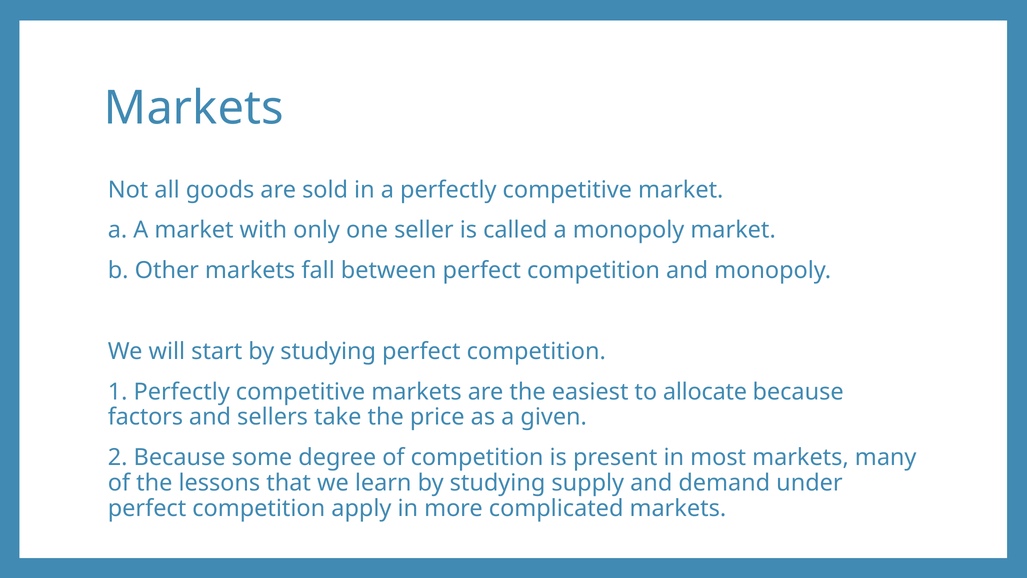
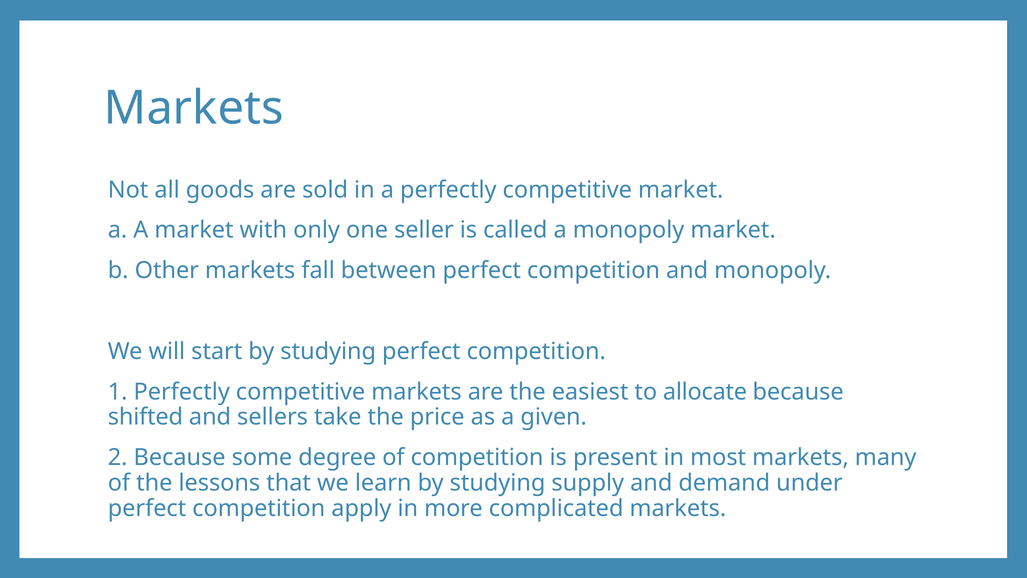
factors: factors -> shifted (145, 417)
